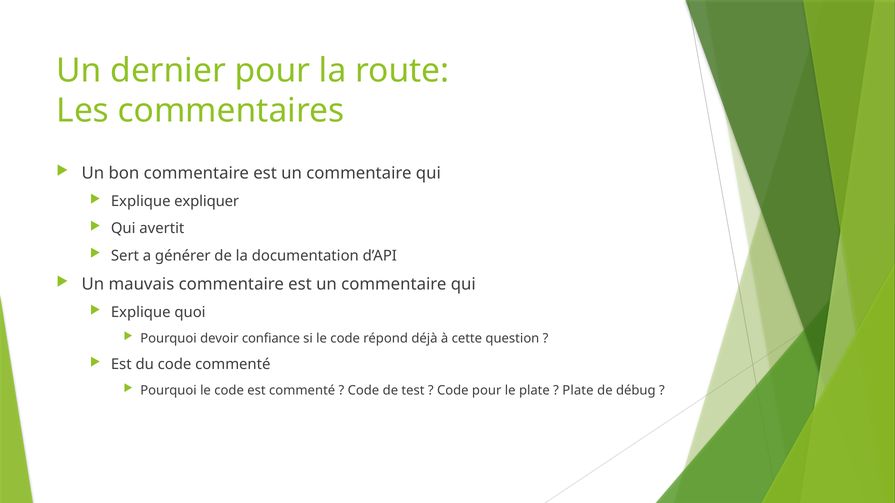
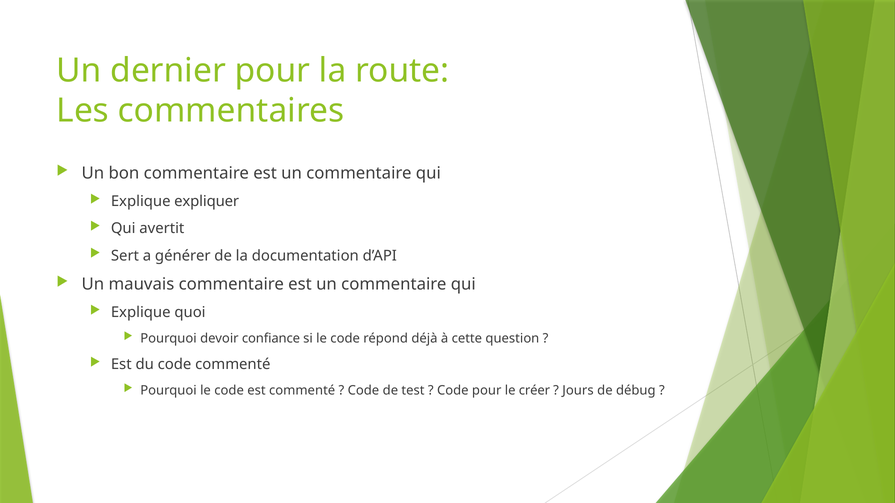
le plate: plate -> créer (534, 391)
Plate: Plate -> Jours (578, 391)
